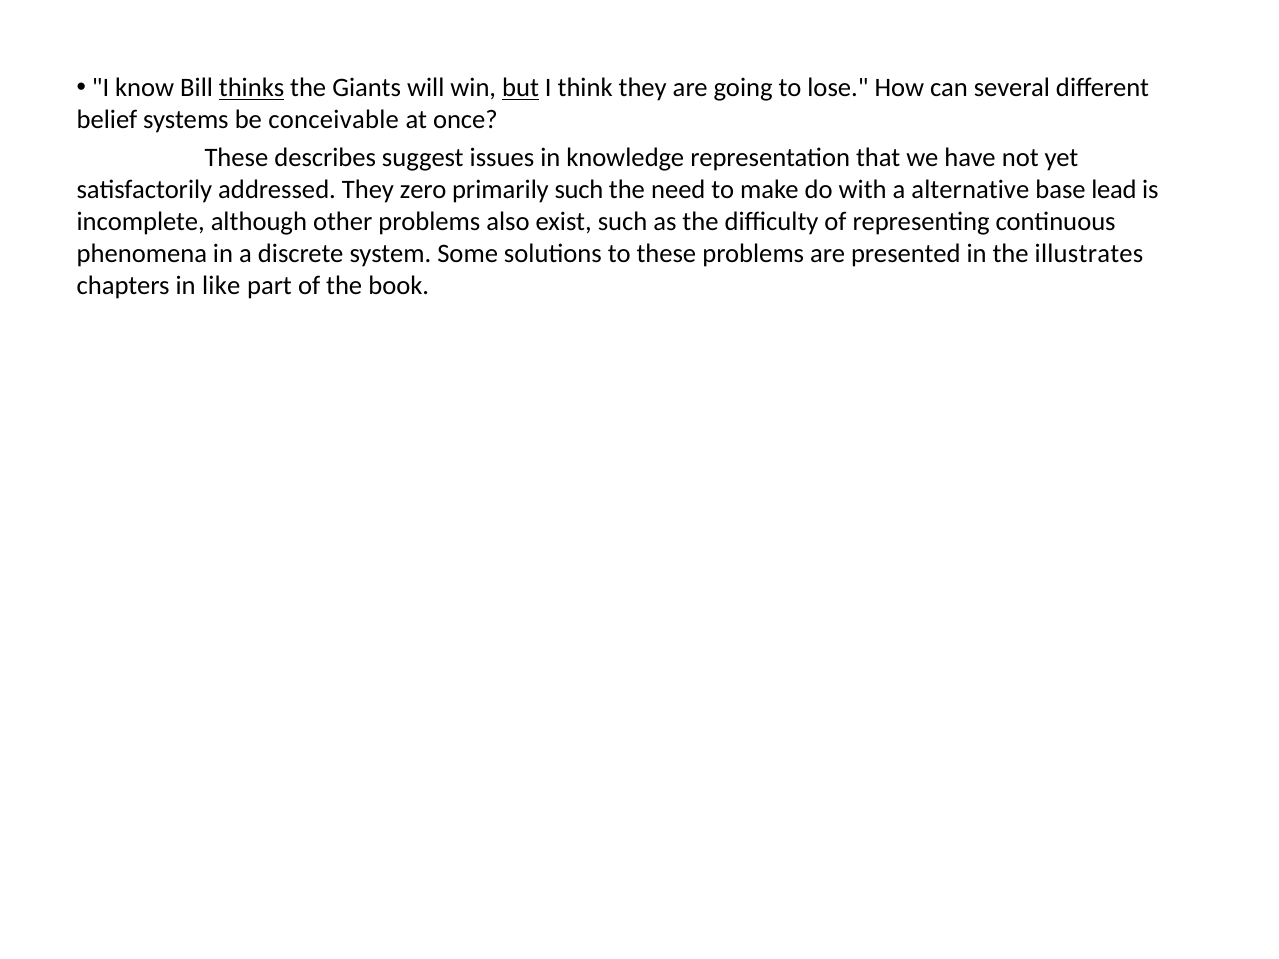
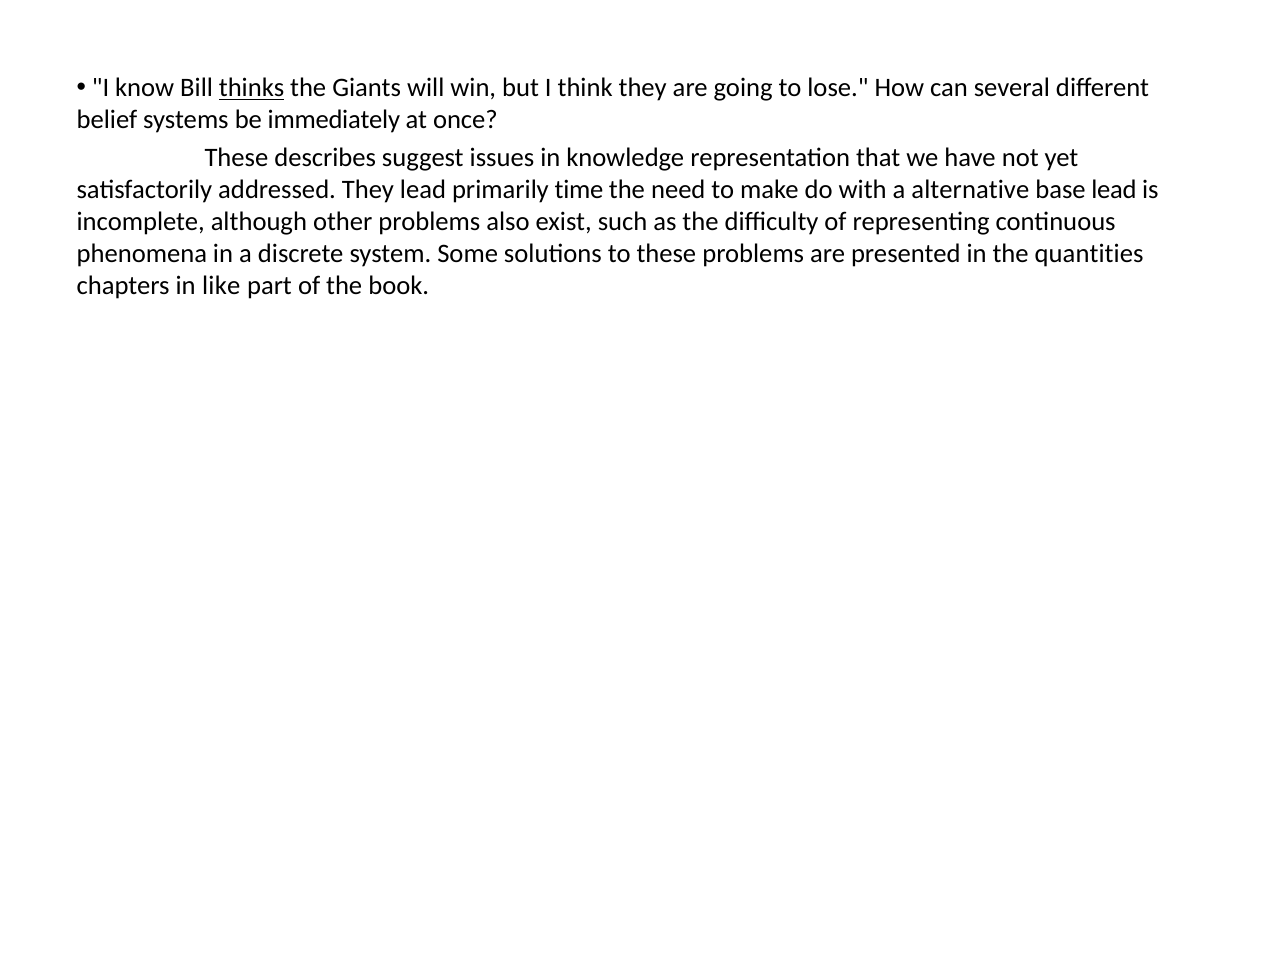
but underline: present -> none (521, 88)
conceivable: conceivable -> immediately (334, 120)
They zero: zero -> lead (423, 189)
primarily such: such -> time (579, 189)
illustrates: illustrates -> quantities (1089, 253)
